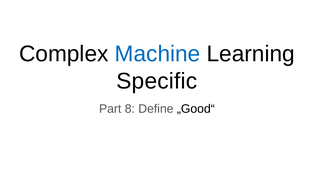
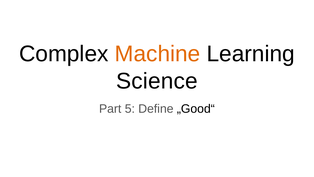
Machine colour: blue -> orange (158, 54)
Specific: Specific -> Science (157, 81)
8: 8 -> 5 (130, 109)
